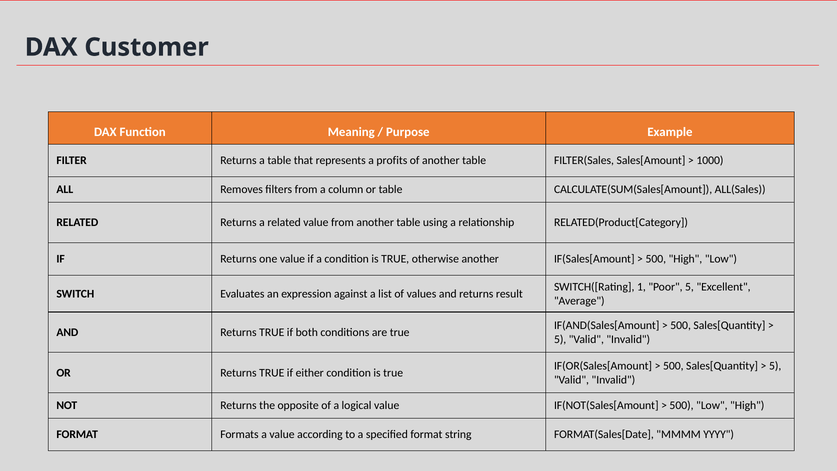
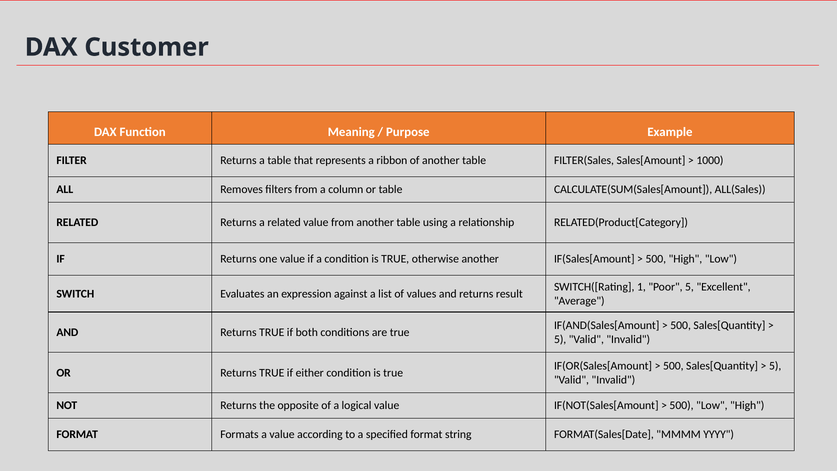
profits: profits -> ribbon (392, 161)
